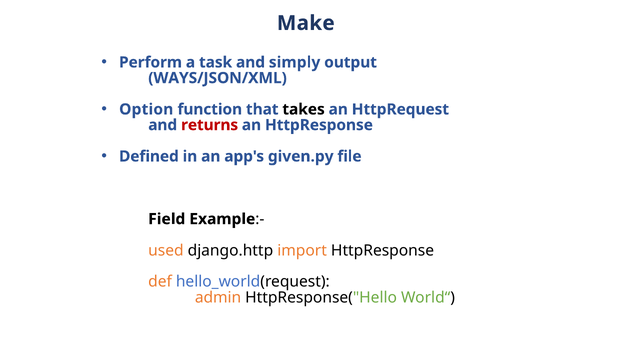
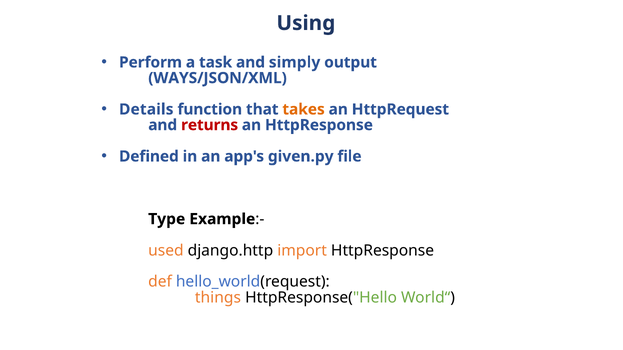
Make: Make -> Using (306, 23)
Option: Option -> Details (146, 109)
takes colour: black -> orange (304, 109)
Field: Field -> Type (167, 219)
admin: admin -> things (218, 298)
